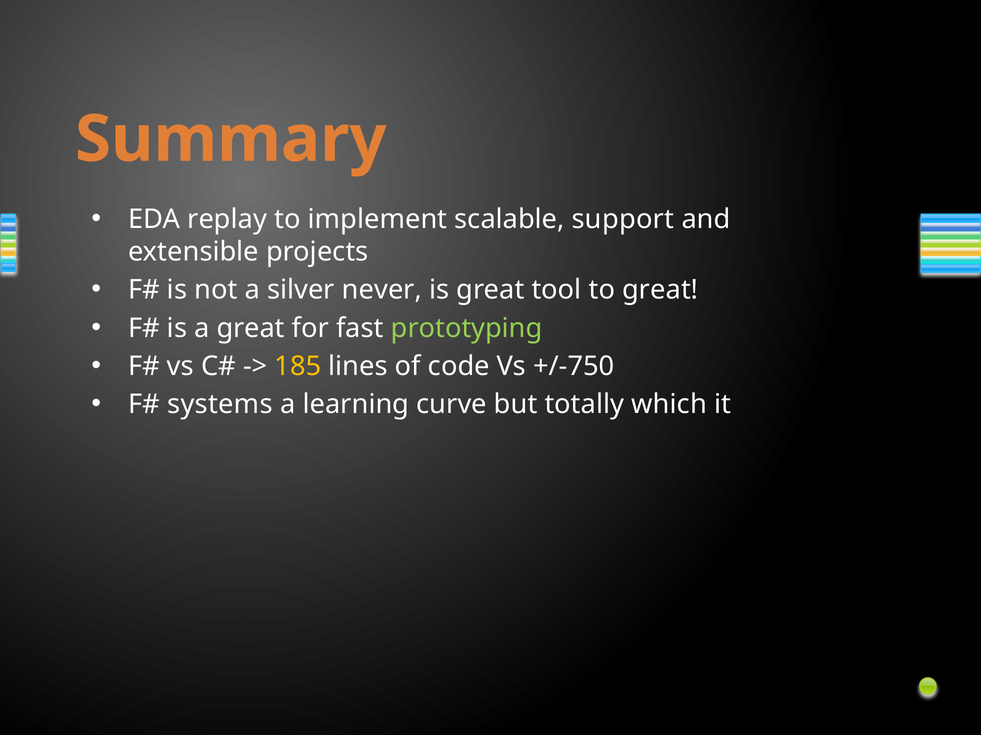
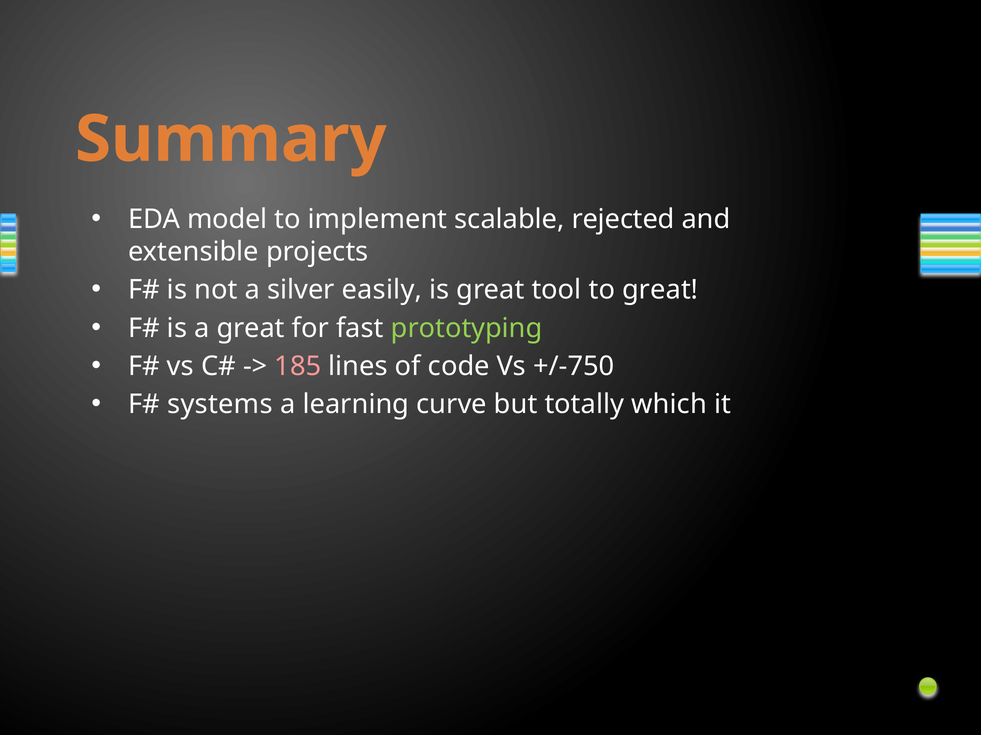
replay: replay -> model (227, 219)
support: support -> rejected (623, 219)
never: never -> easily (382, 290)
185 colour: yellow -> pink (298, 367)
